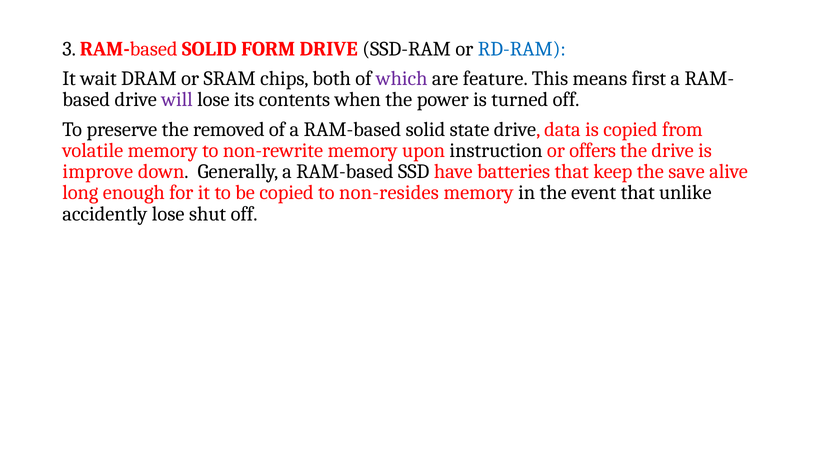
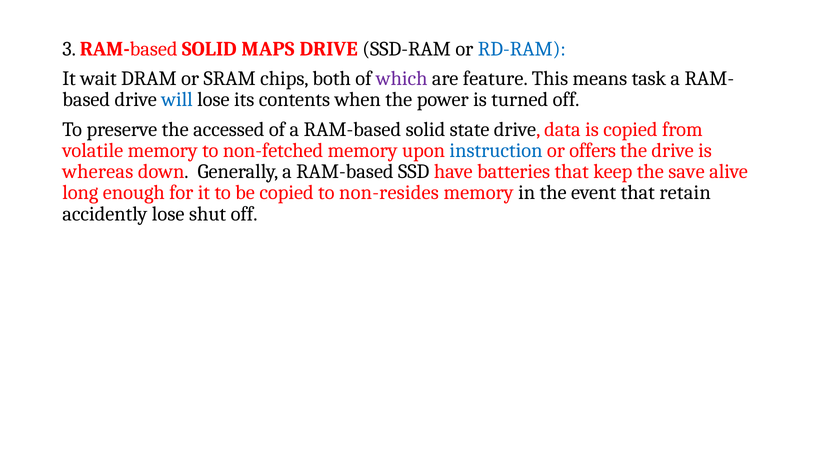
FORM: FORM -> MAPS (268, 49)
first: first -> task (649, 79)
will colour: purple -> blue (177, 100)
removed: removed -> accessed (229, 129)
non-rewrite: non-rewrite -> non-fetched (273, 151)
instruction colour: black -> blue (496, 151)
improve: improve -> whereas (98, 172)
unlike: unlike -> retain (685, 193)
